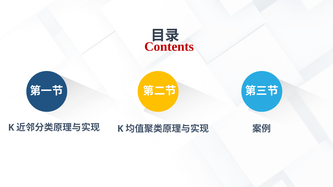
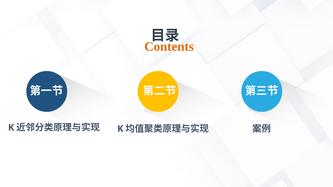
Contents colour: red -> orange (169, 47)
